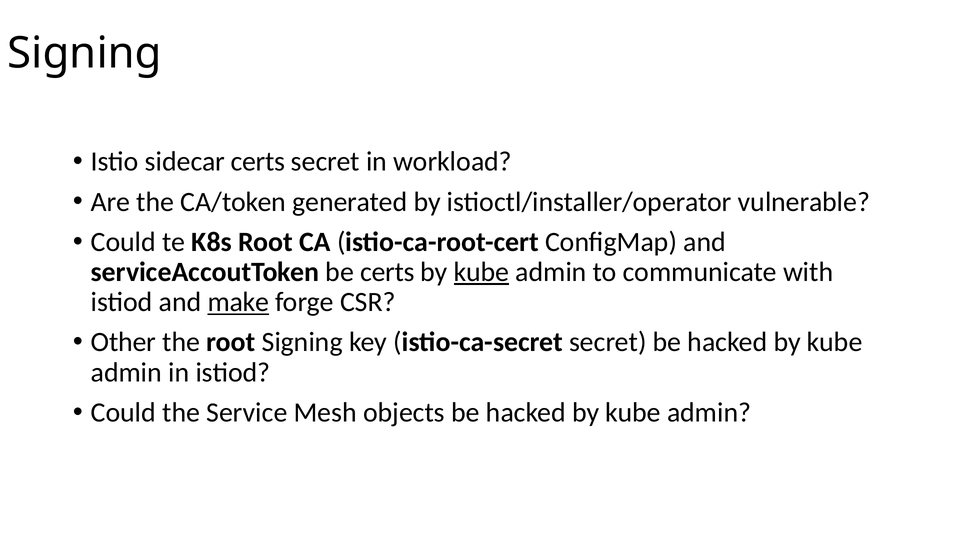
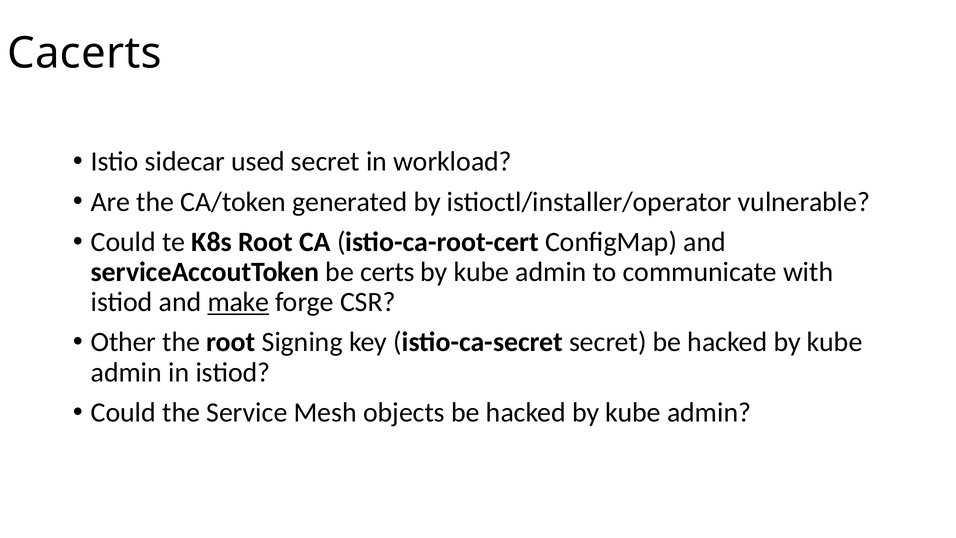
Signing: Signing -> Cacerts (84, 53)
sidecar certs: certs -> used (258, 162)
kube underline: present -> none (482, 272)
